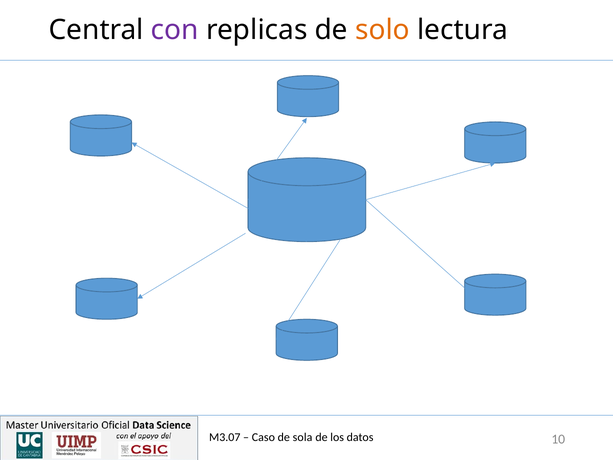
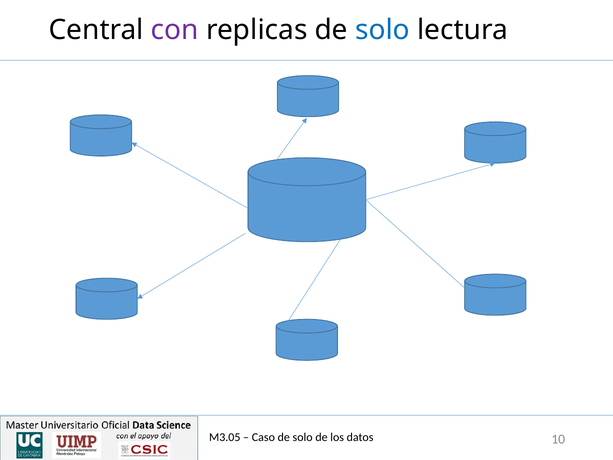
solo colour: orange -> blue (382, 30)
M3.07: M3.07 -> M3.05 (225, 437)
sola: sola -> solo (303, 437)
